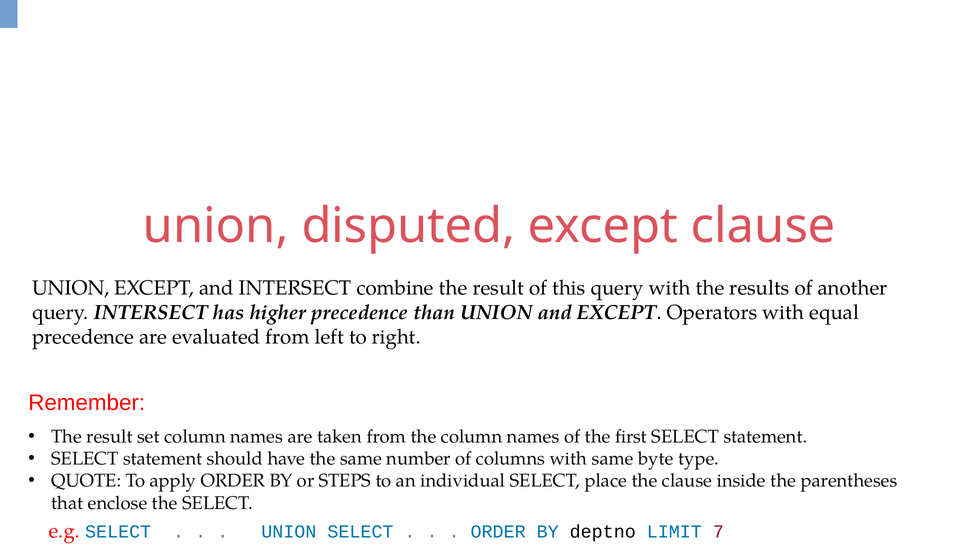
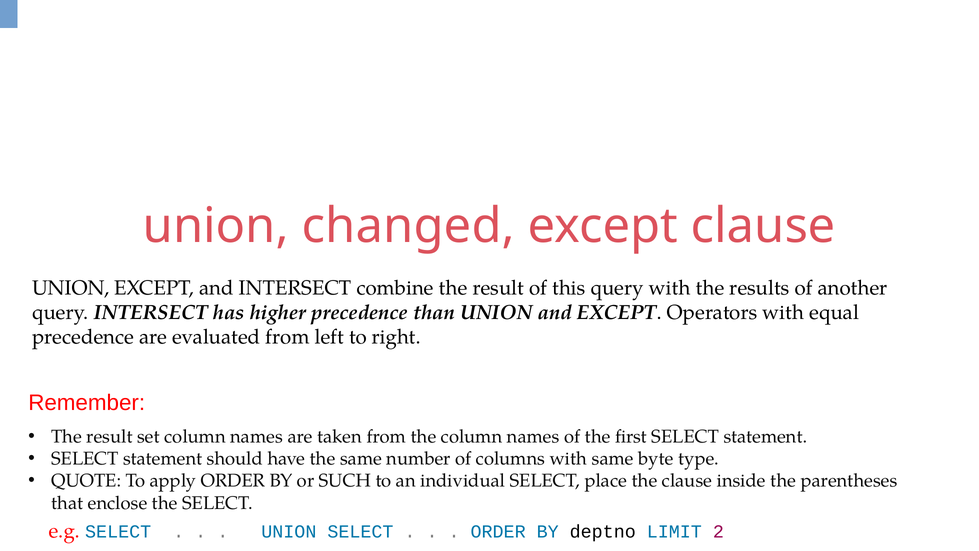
disputed: disputed -> changed (408, 226)
STEPS: STEPS -> SUCH (345, 481)
7: 7 -> 2 (718, 532)
